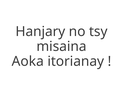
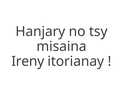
Aoka: Aoka -> Ireny (28, 61)
